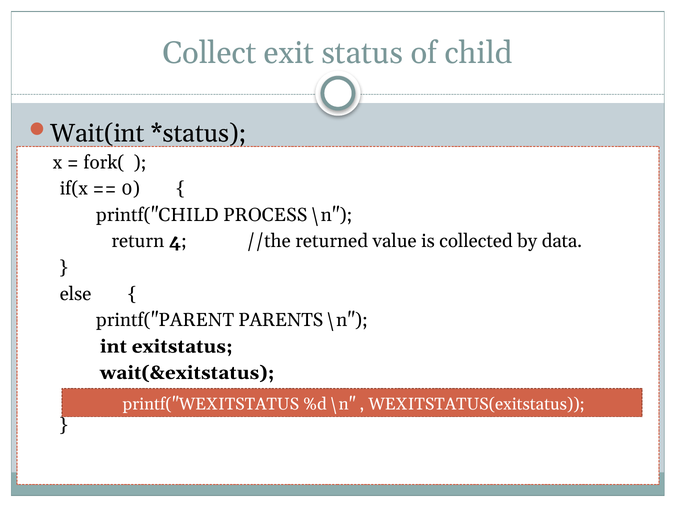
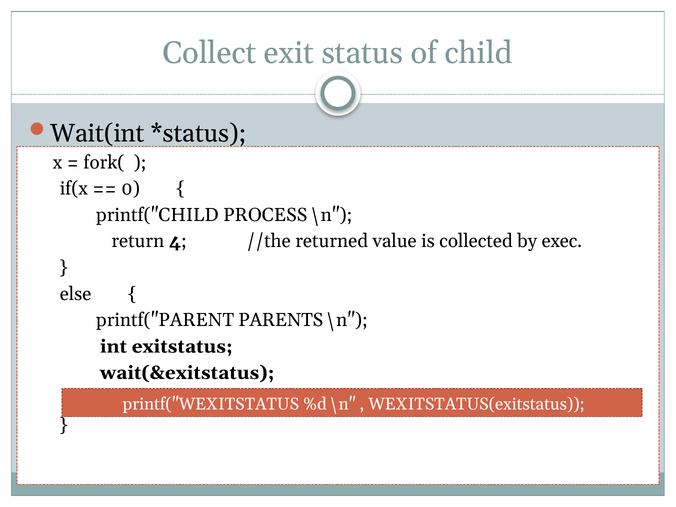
data: data -> exec (562, 241)
